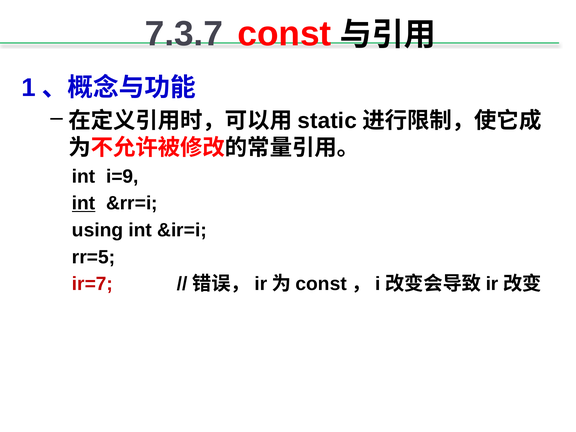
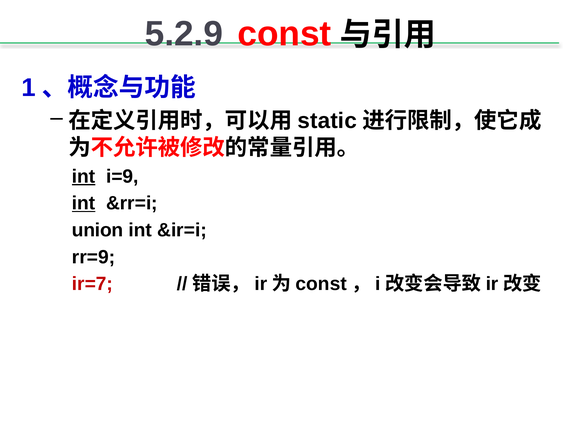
7.3.7: 7.3.7 -> 5.2.9 (184, 34)
int underline: none -> present (84, 176)
using: using -> union (98, 230)
rr=5: rr=5 -> rr=9 (94, 257)
